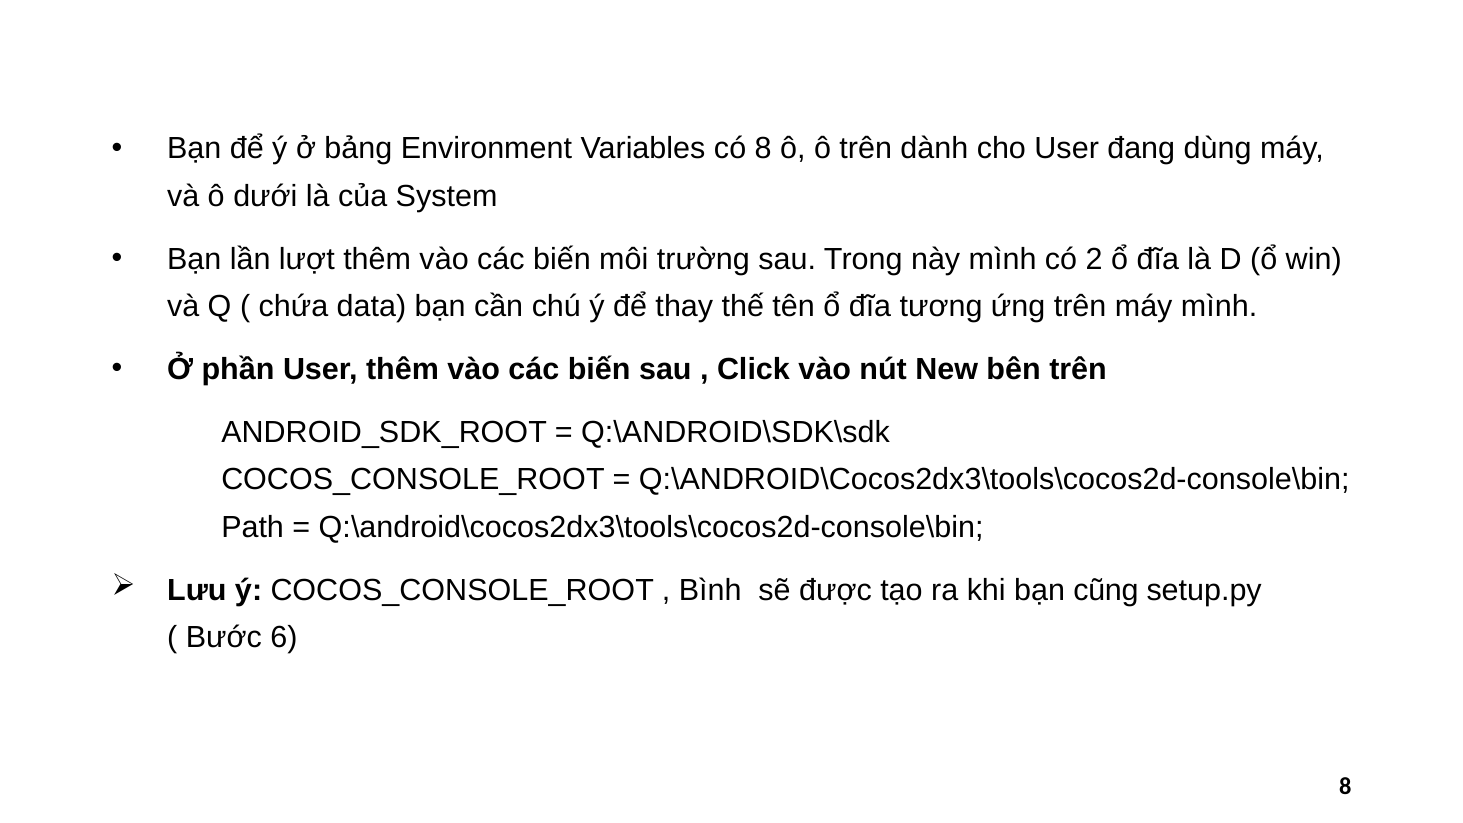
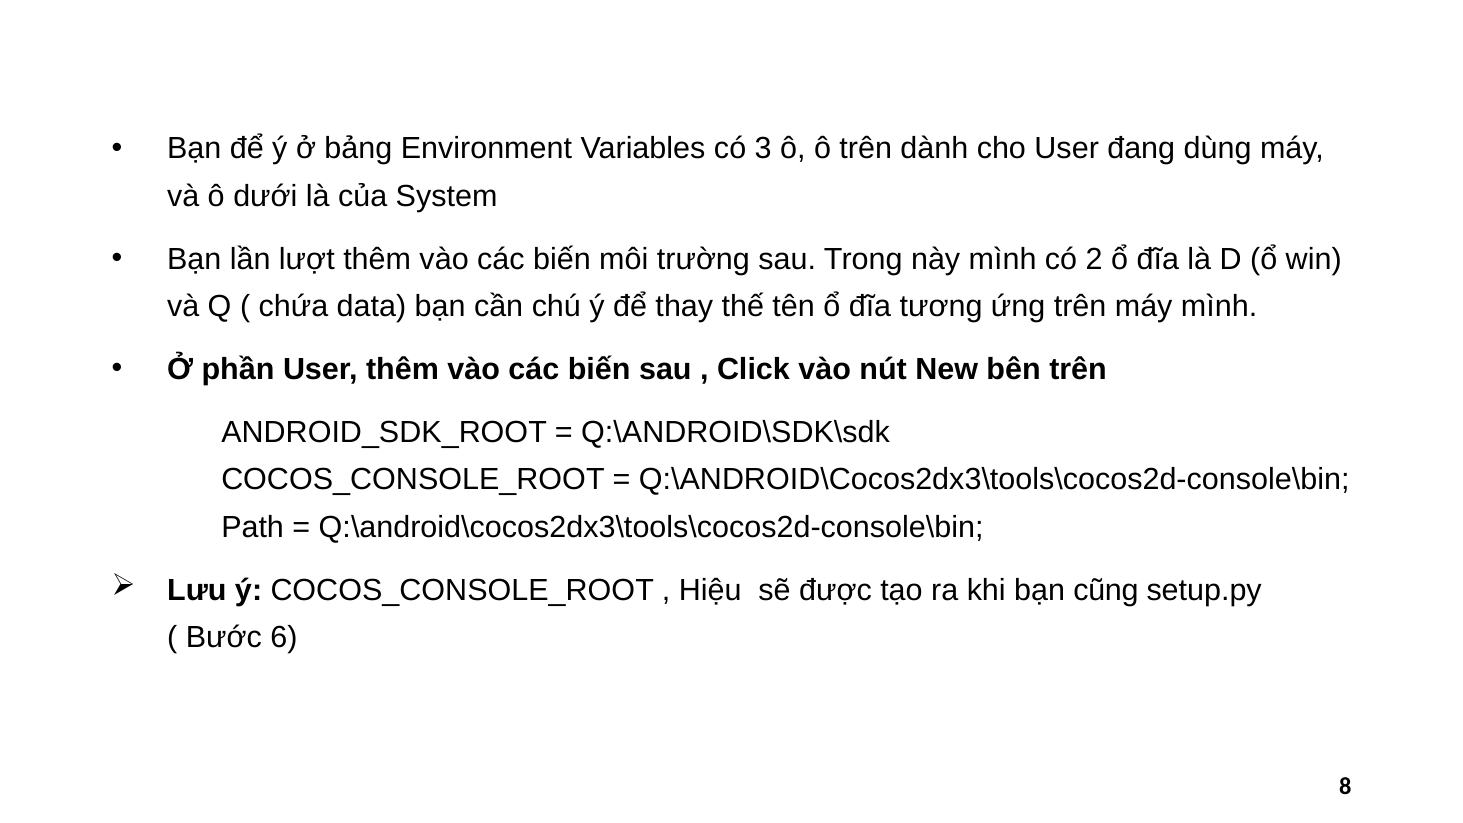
có 8: 8 -> 3 (763, 149)
Bình: Bình -> Hiệu (710, 590)
